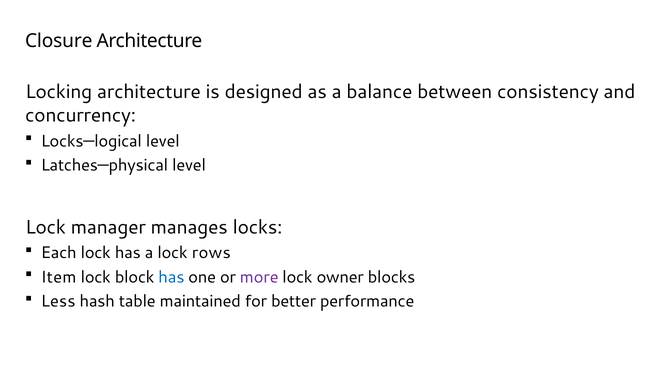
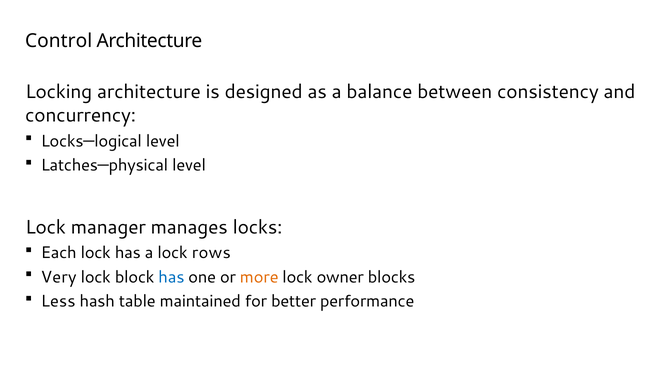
Closure: Closure -> Control (59, 41)
Item: Item -> Very (59, 277)
more colour: purple -> orange (259, 277)
